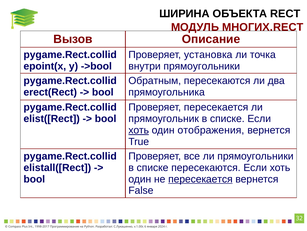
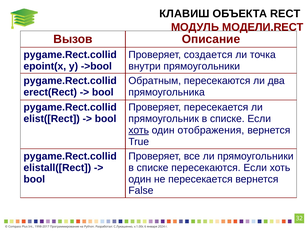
ШИРИНА: ШИРИНА -> КЛАВИШ (184, 14)
МНОГИХ.RECT: МНОГИХ.RECT -> МОДЕЛИ.RECT (263, 27)
установка: установка -> создается (208, 55)
пересекается underline: present -> none (200, 179)
